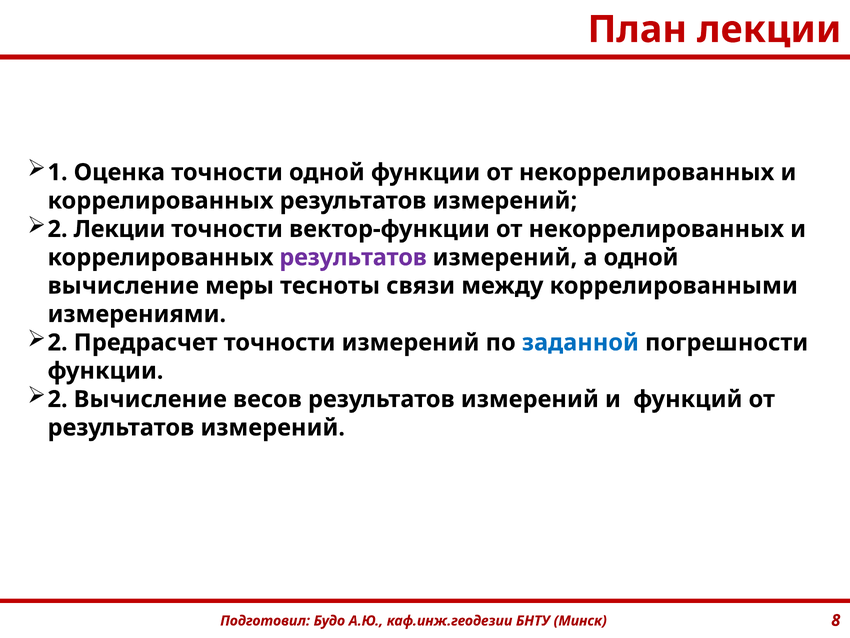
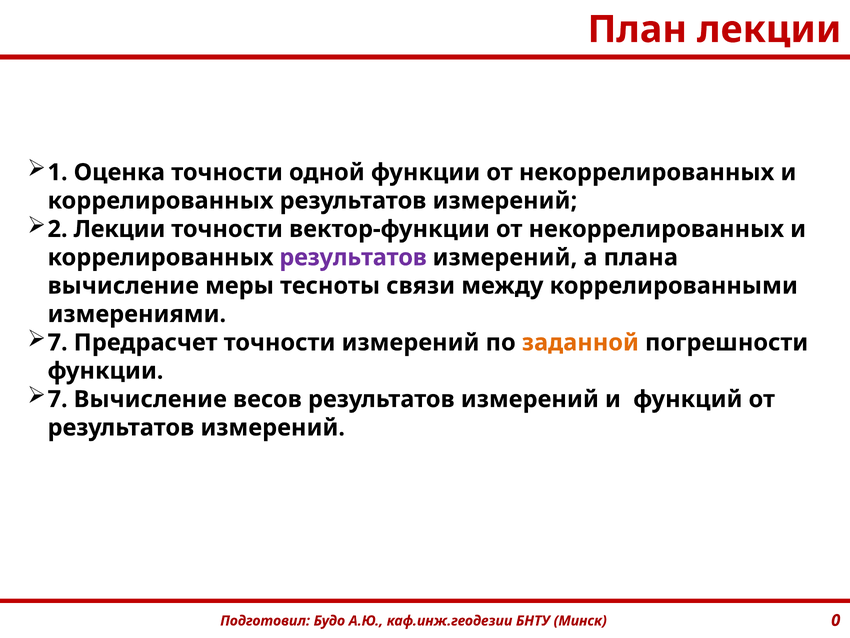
а одной: одной -> плана (641, 257)
2: 2 -> 7 (58, 342)
заданной colour: blue -> orange (580, 342)
2: 2 -> 7 (58, 399)
8: 8 -> 0 (836, 620)
